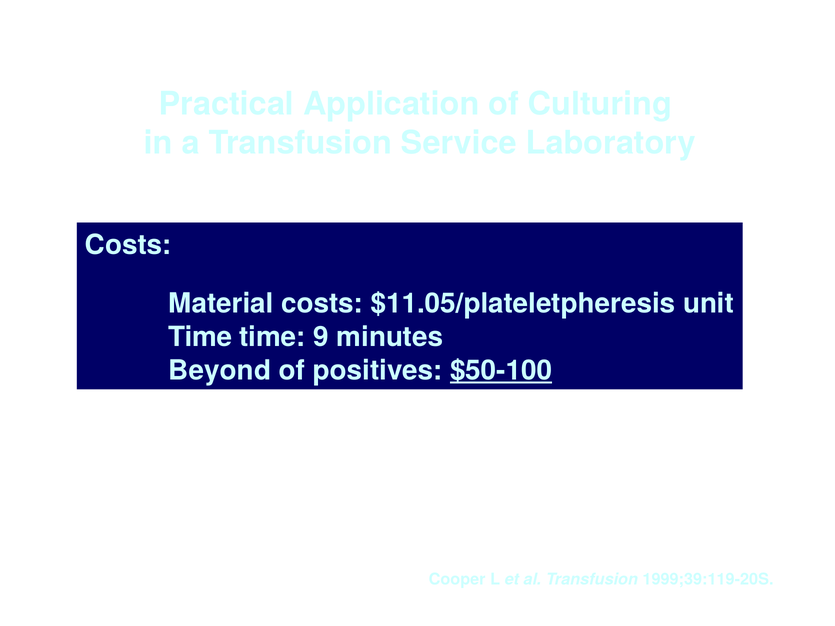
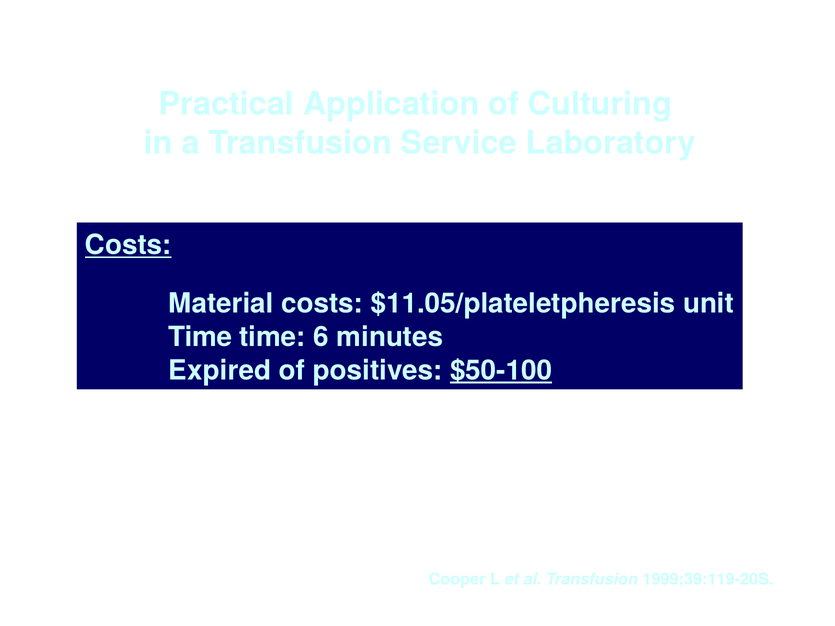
Costs underline: none -> present (128, 245)
9: 9 -> 6 (321, 337)
Beyond: Beyond -> Expired (220, 371)
